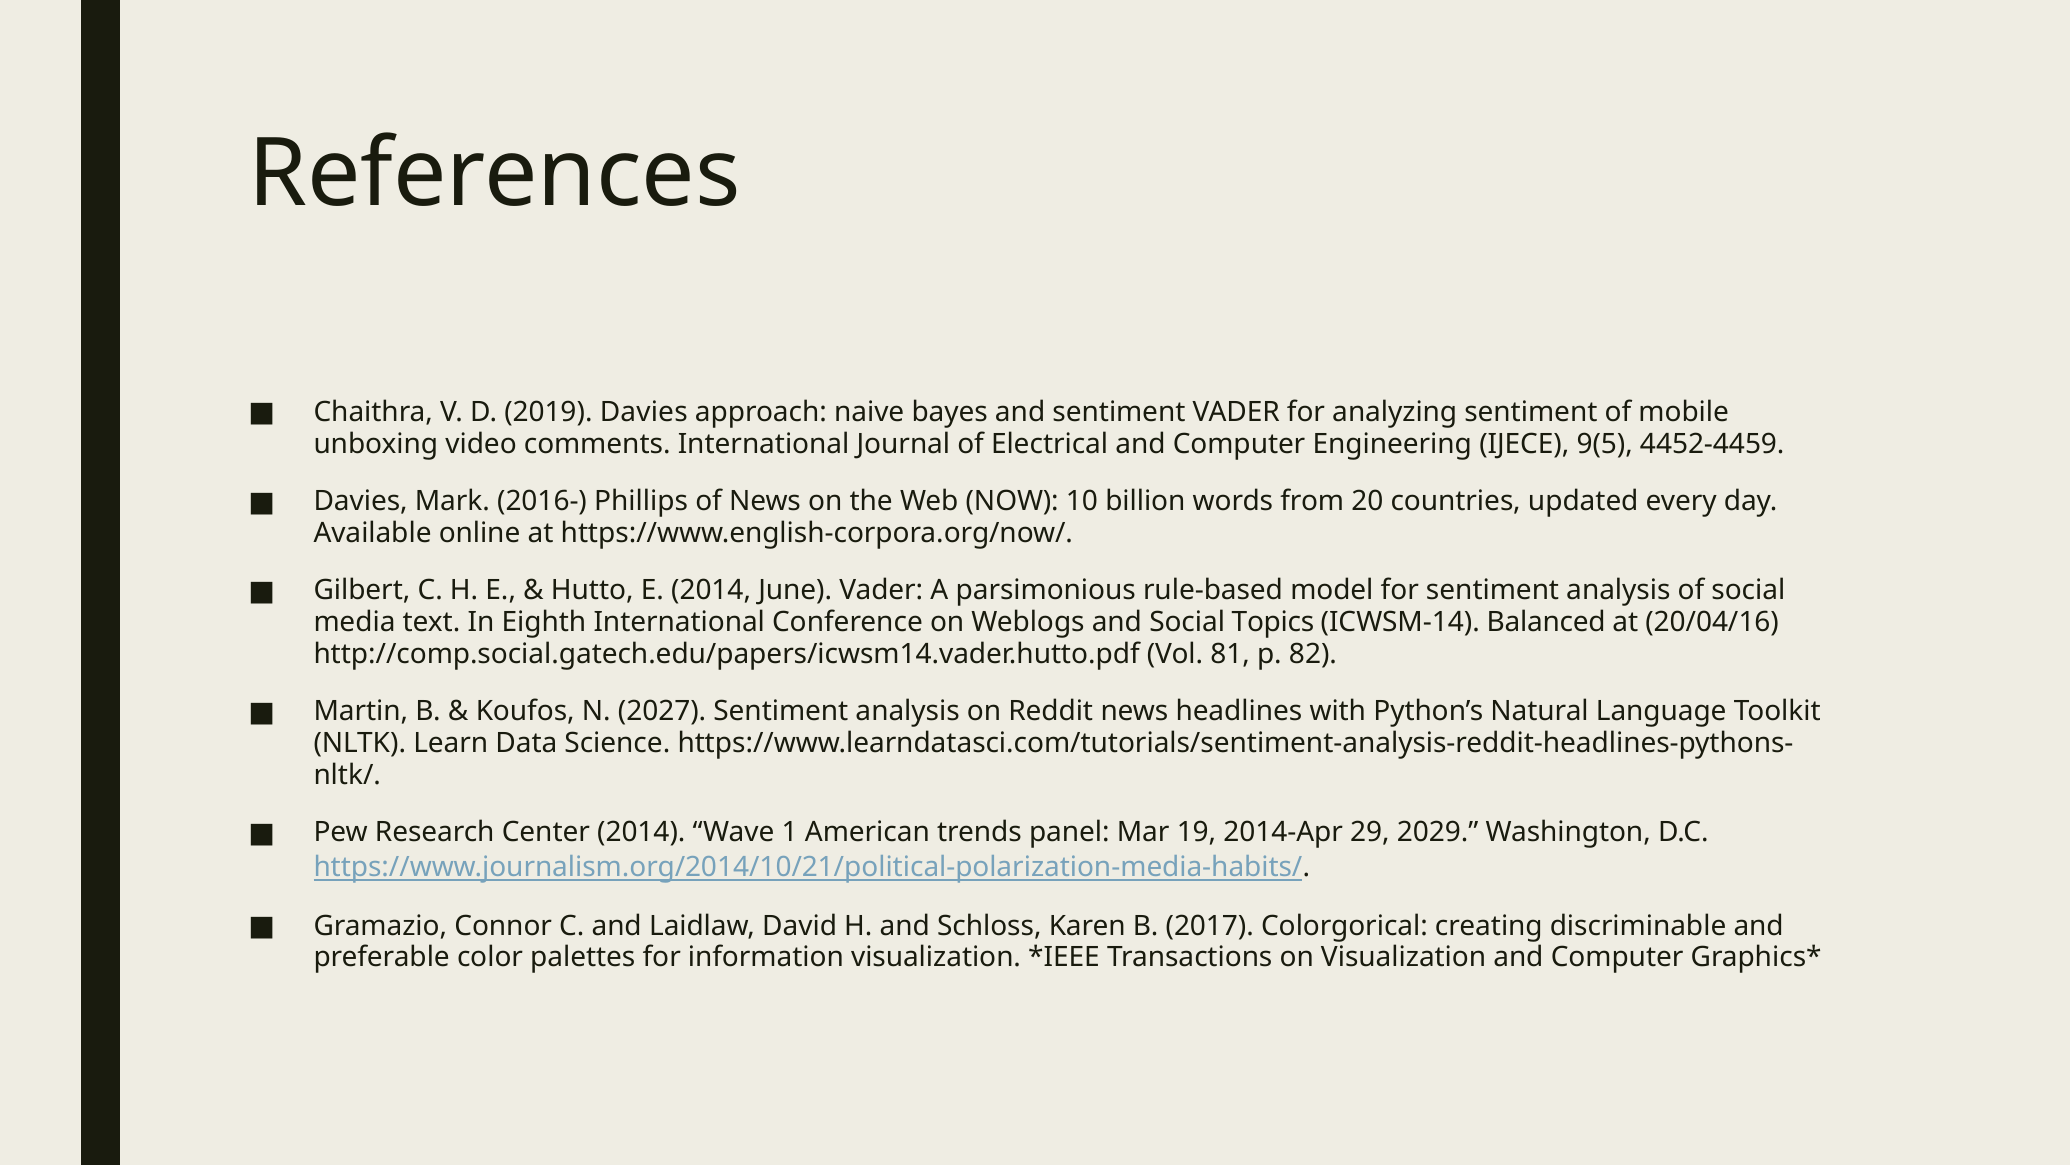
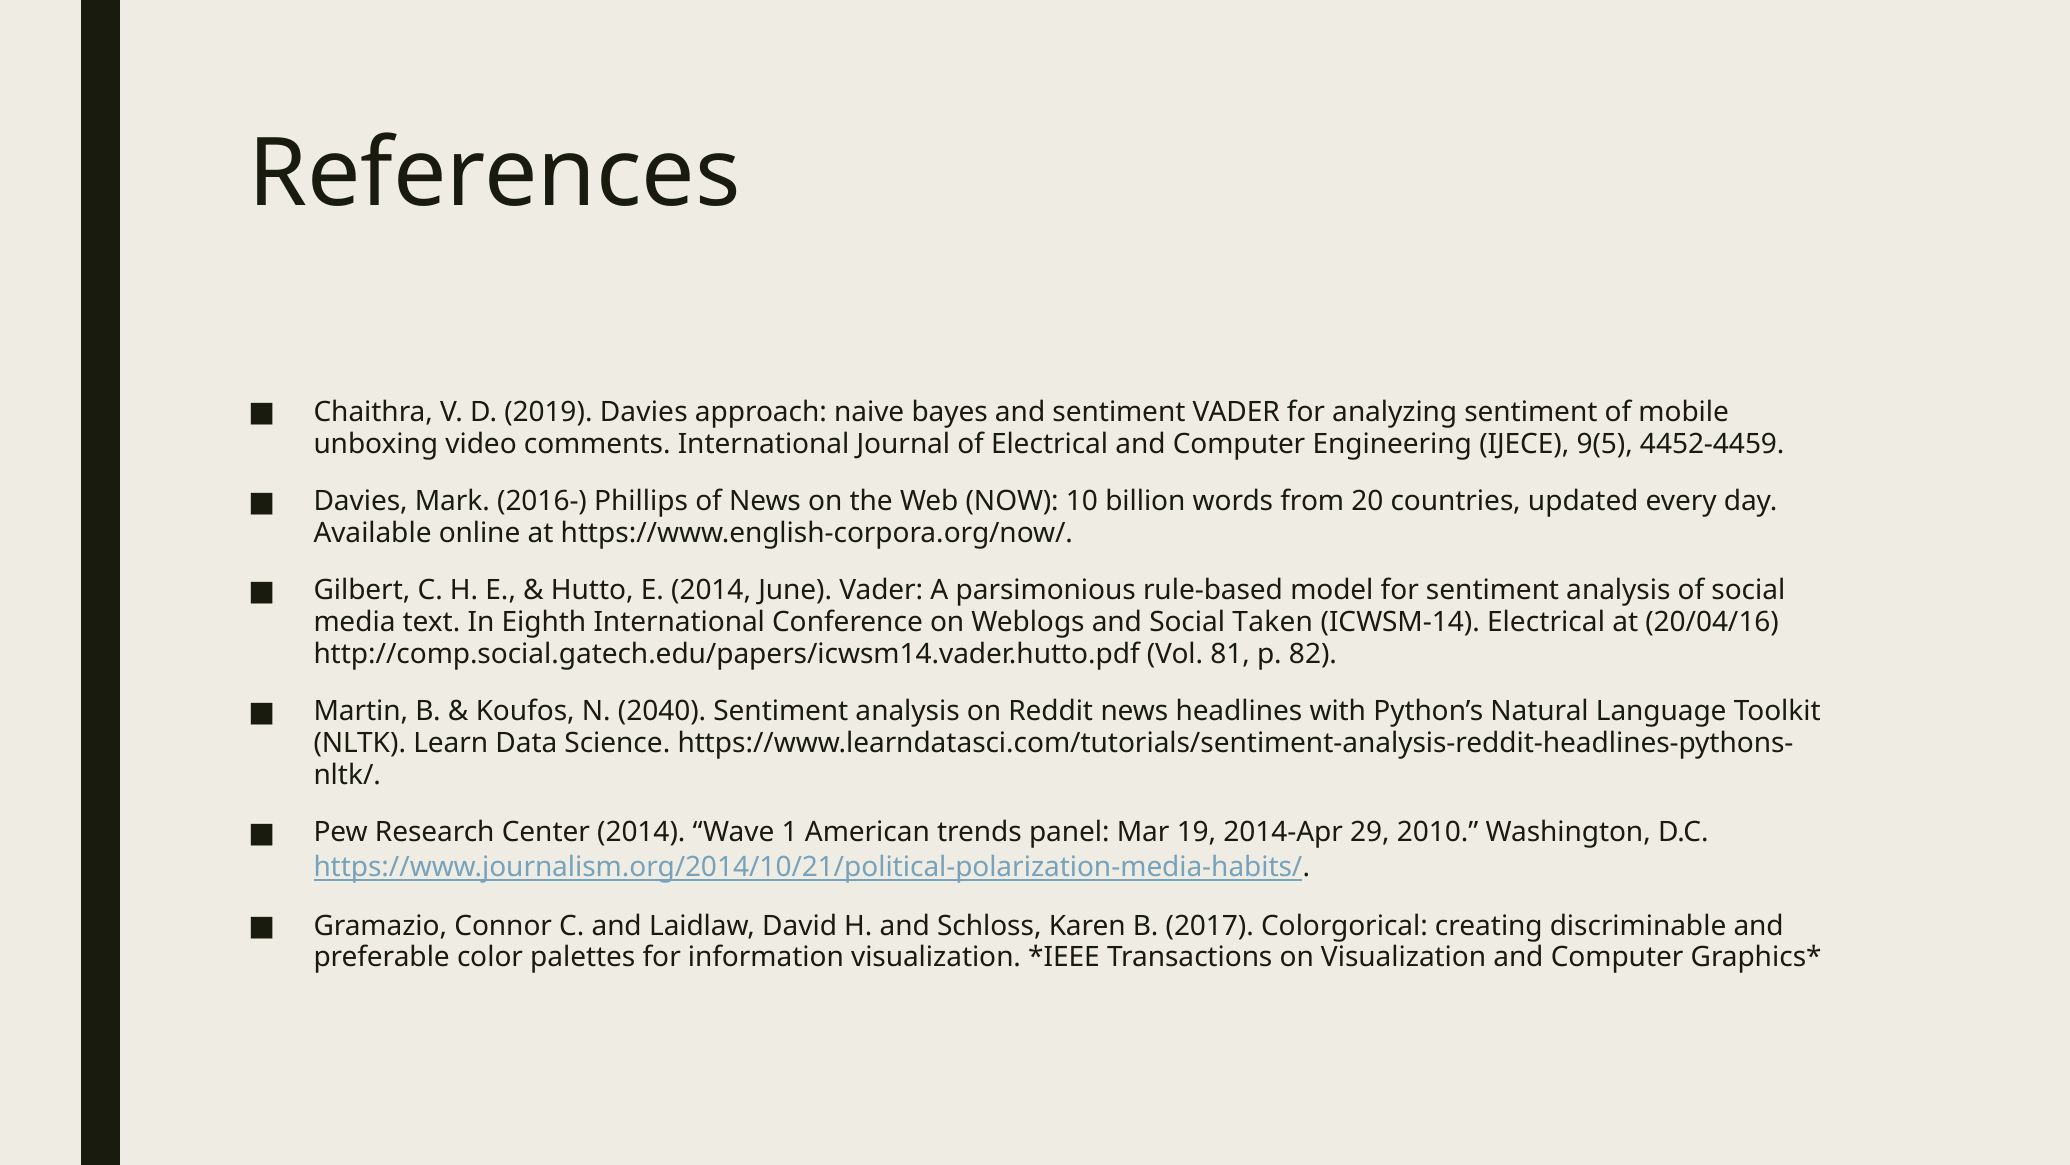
Topics: Topics -> Taken (1273, 622)
ICWSM-14 Balanced: Balanced -> Electrical (1546, 622)
2027: 2027 -> 2040 (662, 711)
2029: 2029 -> 2010 (1438, 832)
